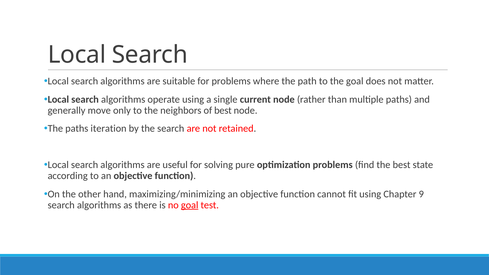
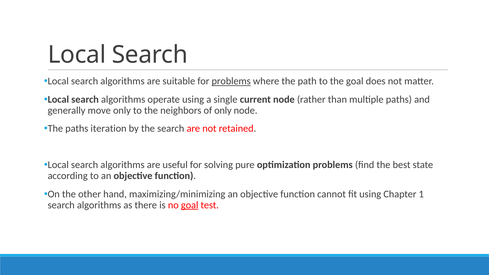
problems underline: none -> present (231, 81)
of best: best -> only (223, 110)
9: 9 -> 1 (421, 194)
